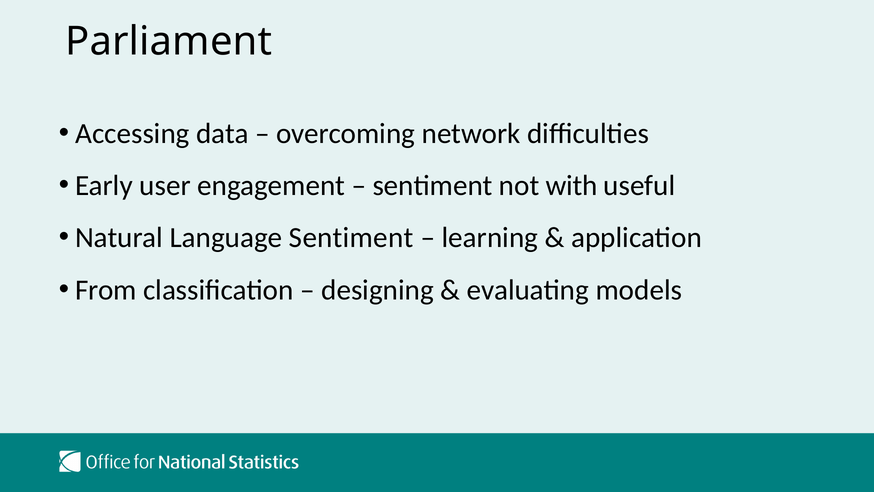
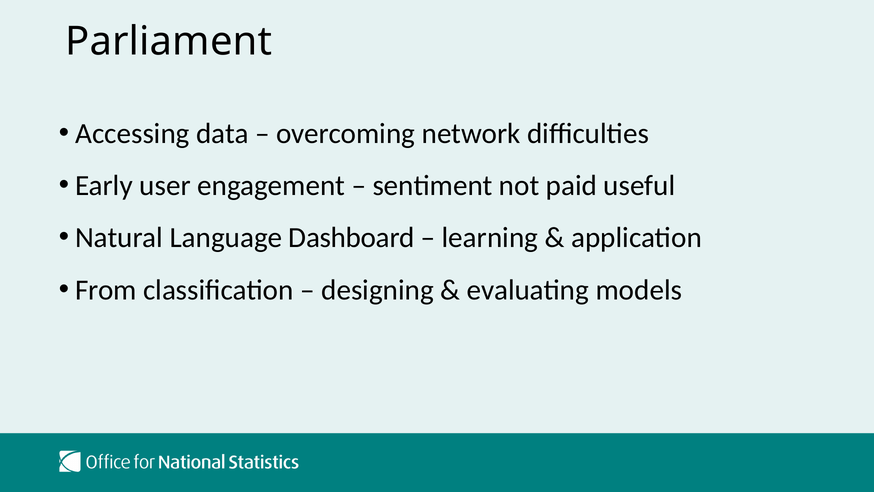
with: with -> paid (571, 186)
Language Sentiment: Sentiment -> Dashboard (352, 238)
